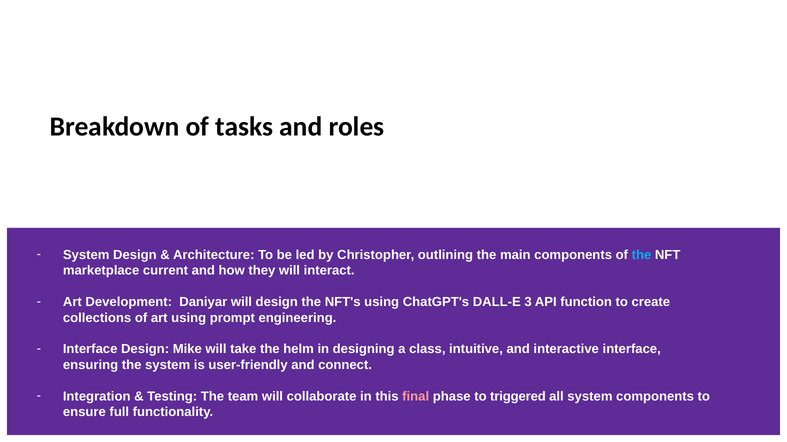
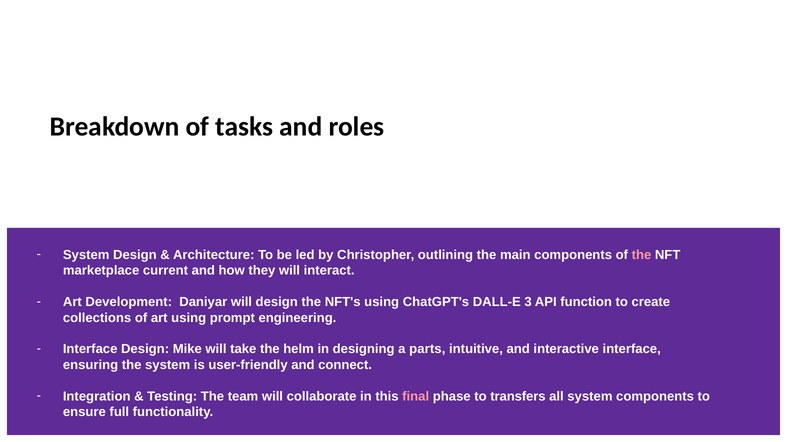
the colour: light blue -> pink (641, 255)
class: class -> parts (427, 350)
triggered: triggered -> transfers (518, 397)
